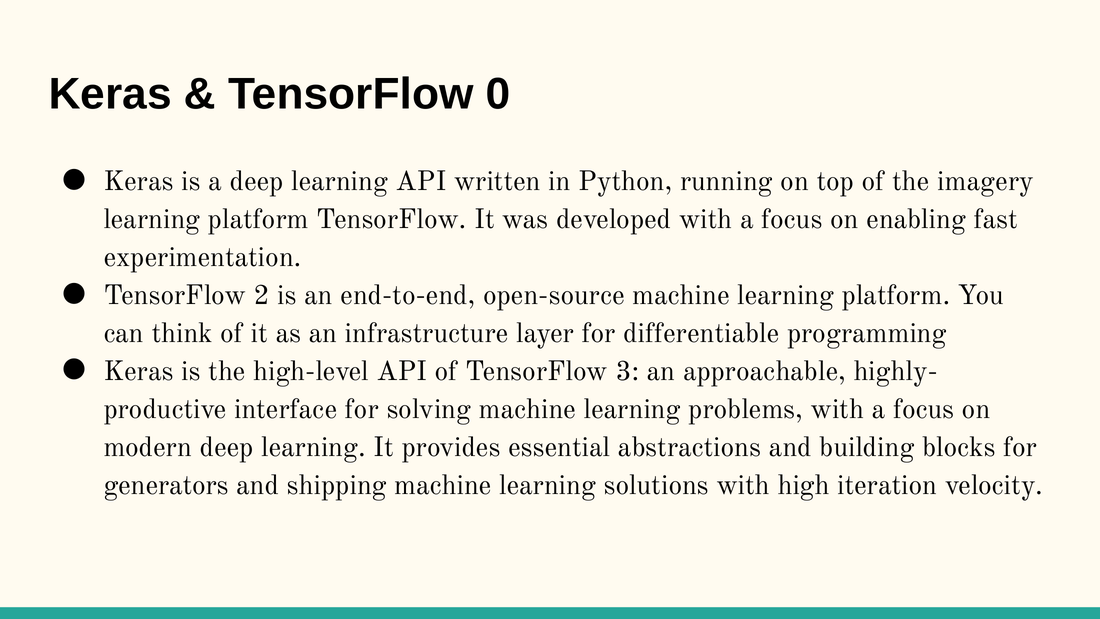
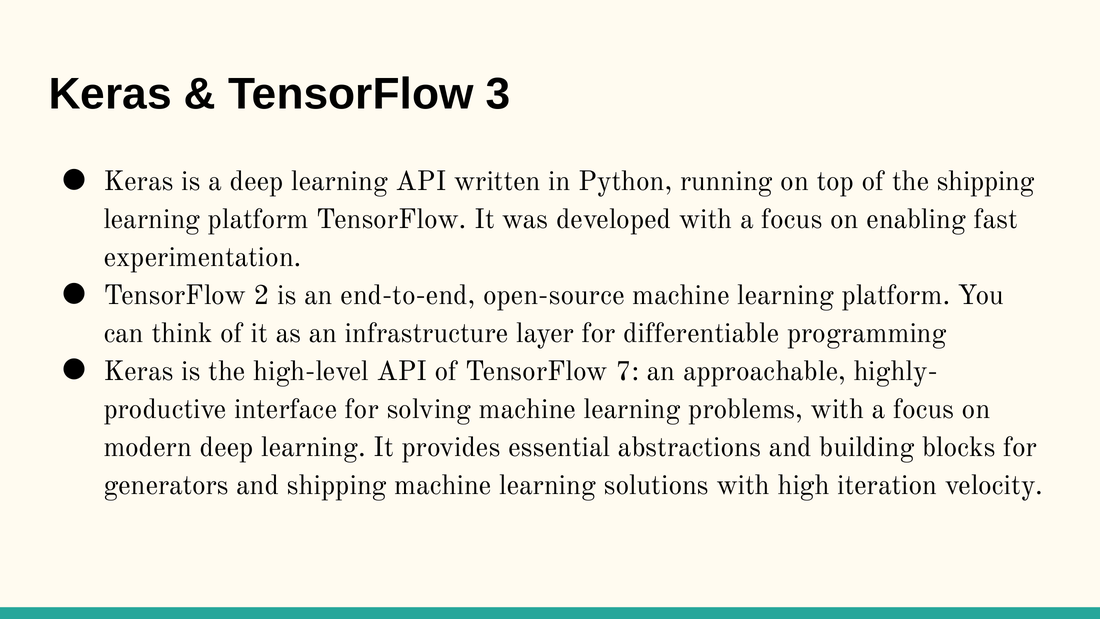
0: 0 -> 3 (498, 94)
the imagery: imagery -> shipping (986, 181)
3: 3 -> 7 (627, 371)
